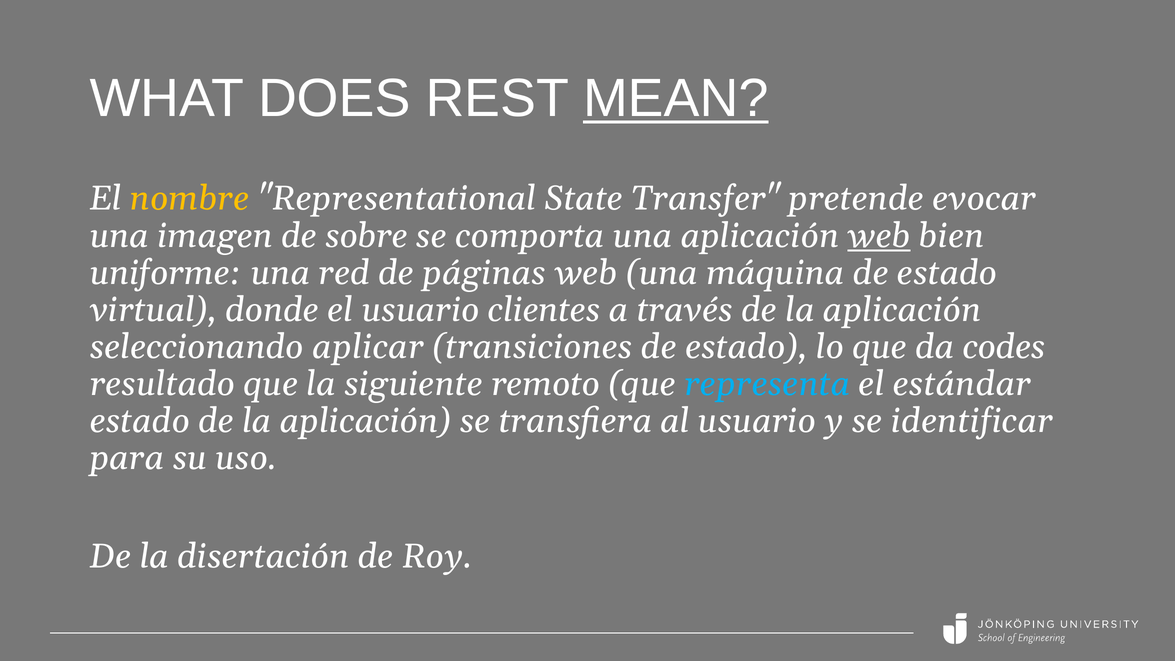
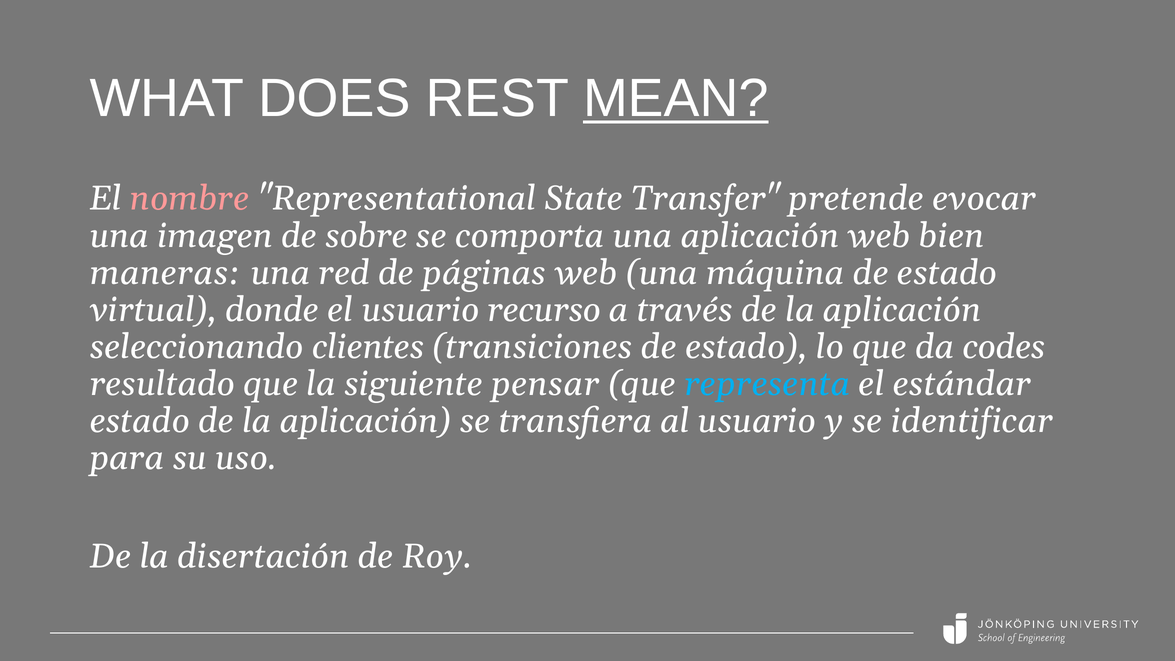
nombre colour: yellow -> pink (190, 199)
web underline: present -> none (879, 236)
uniforme: uniforme -> maneras (166, 273)
clientes: clientes -> recurso (544, 310)
aplicar: aplicar -> clientes (368, 347)
remoto: remoto -> pensar (545, 384)
